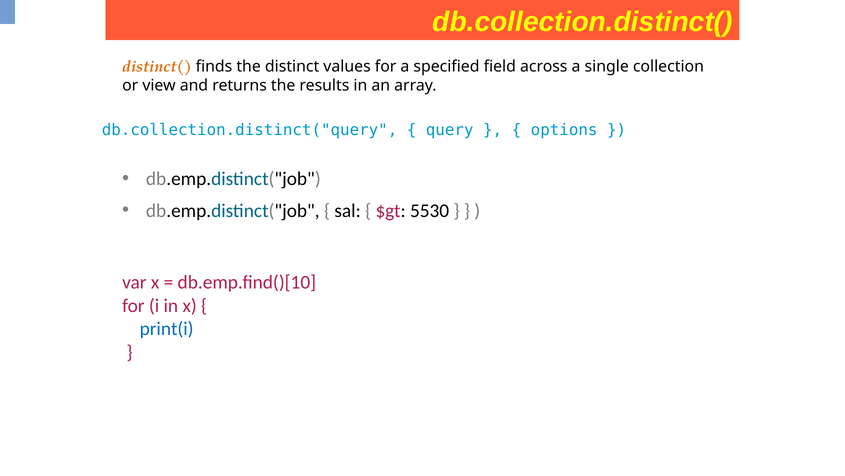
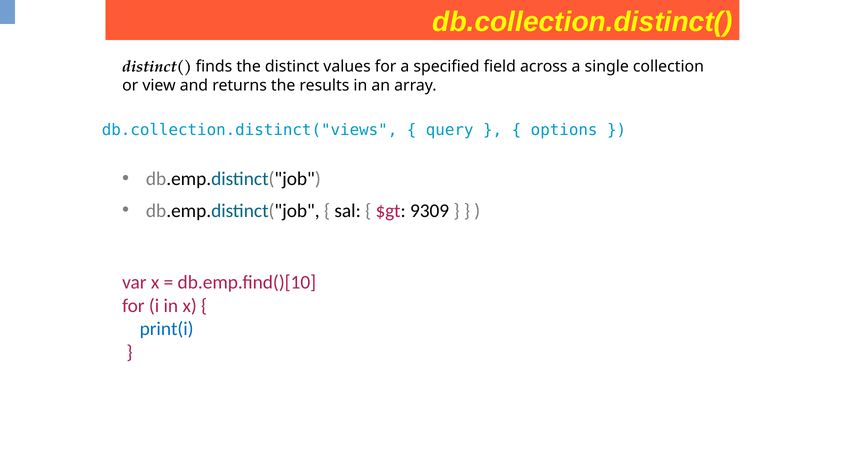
distinct( colour: orange -> black (157, 67)
db.collection.distinct("query: db.collection.distinct("query -> db.collection.distinct("views (250, 130)
5530: 5530 -> 9309 (430, 210)
